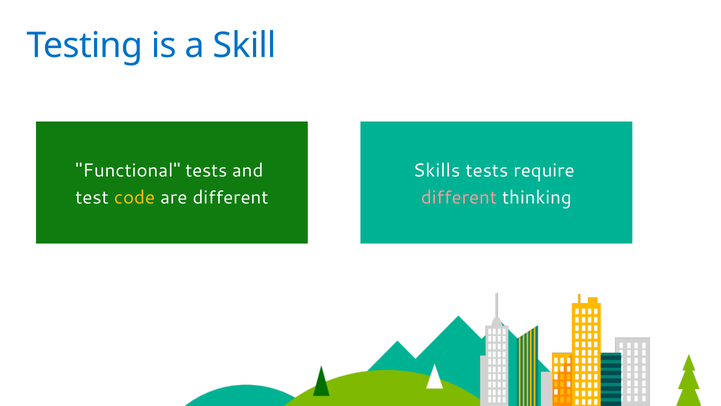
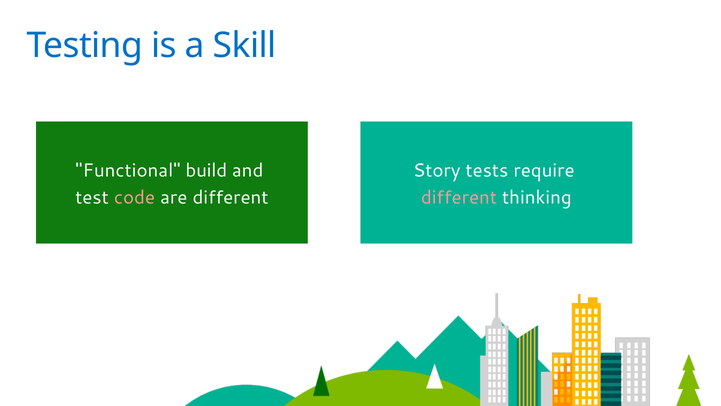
Functional tests: tests -> build (206, 170)
Skills: Skills -> Story (437, 170)
code colour: yellow -> pink (134, 197)
